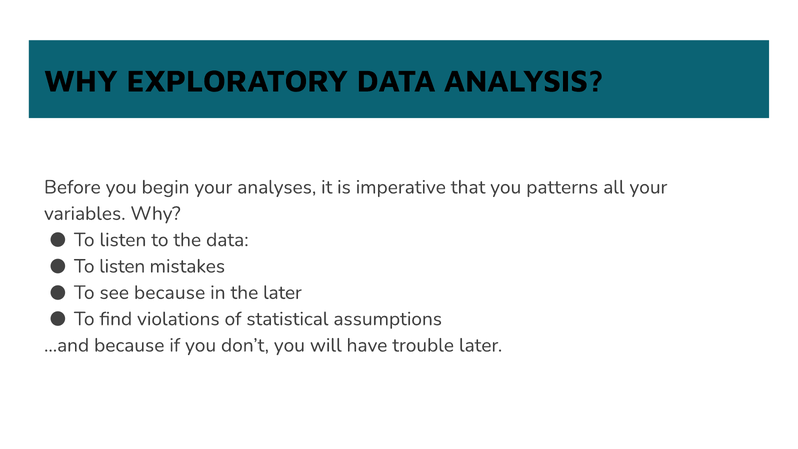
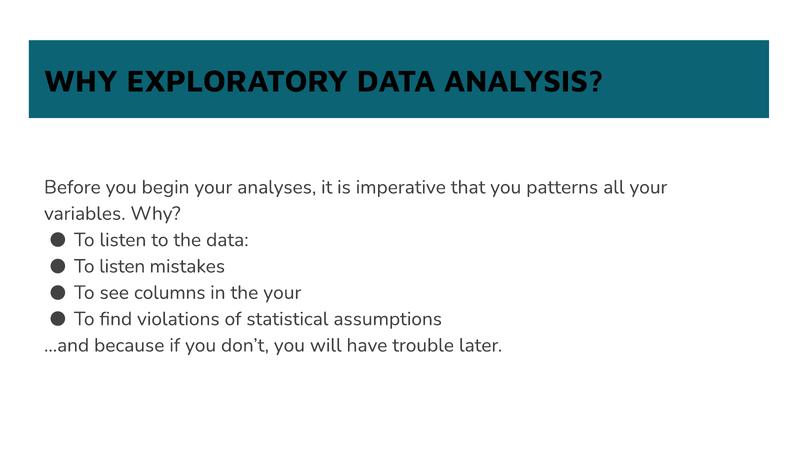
see because: because -> columns (170, 292)
the later: later -> your (282, 292)
